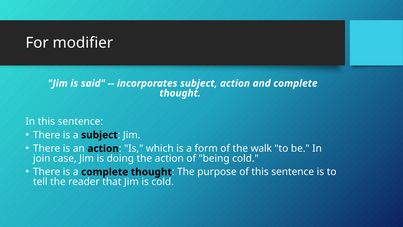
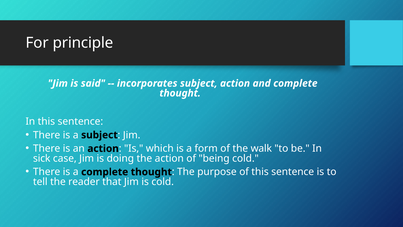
modifier: modifier -> principle (83, 43)
join: join -> sick (42, 158)
